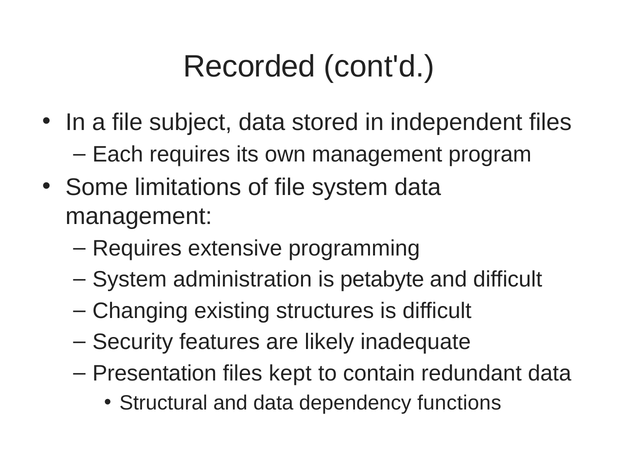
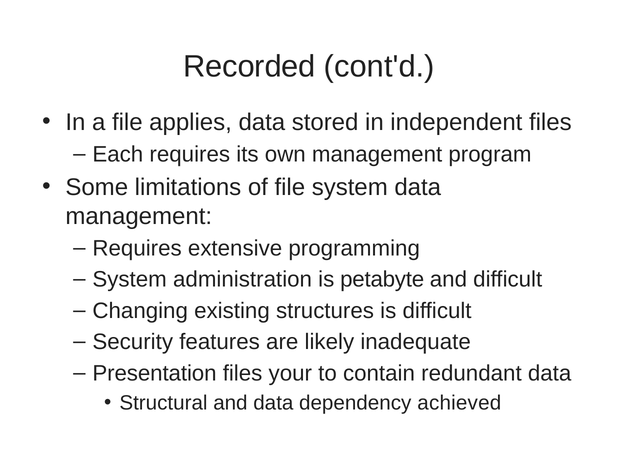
subject: subject -> applies (191, 122)
kept: kept -> your (290, 373)
functions: functions -> achieved (459, 403)
